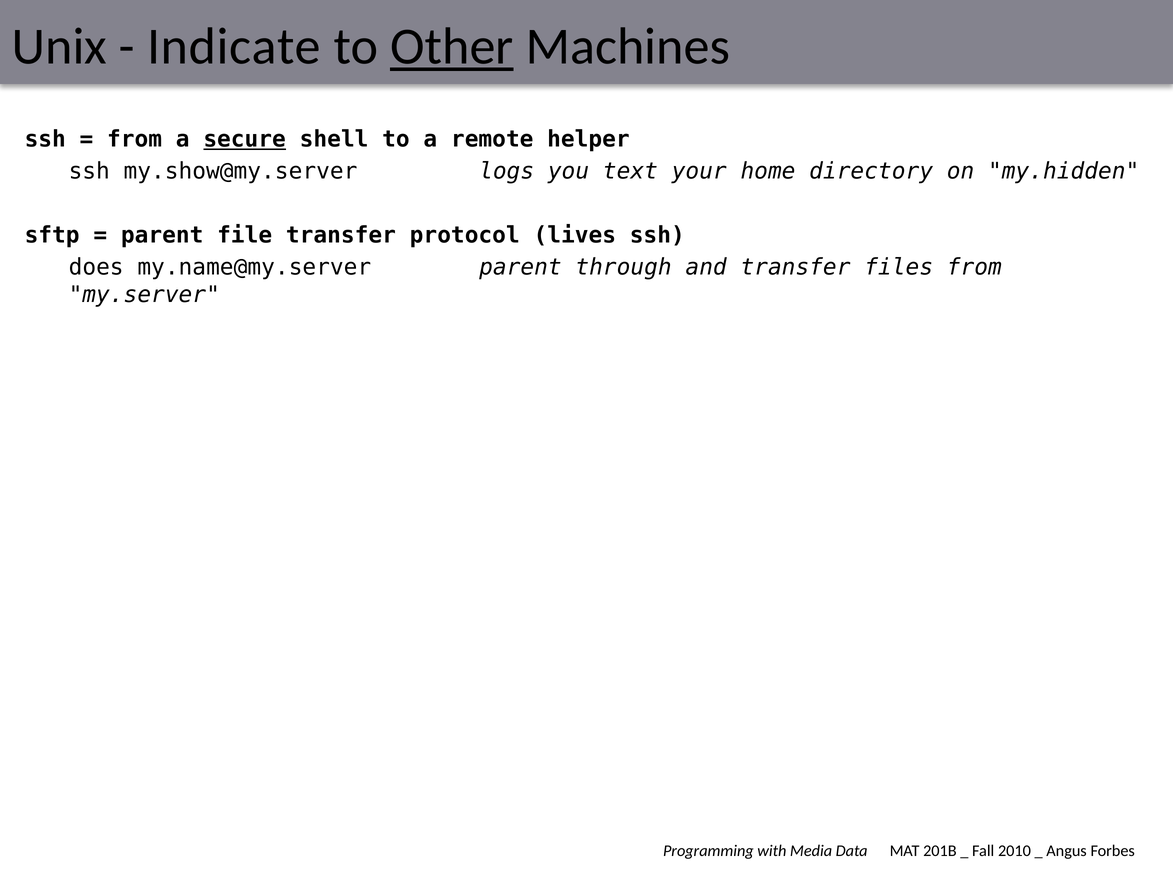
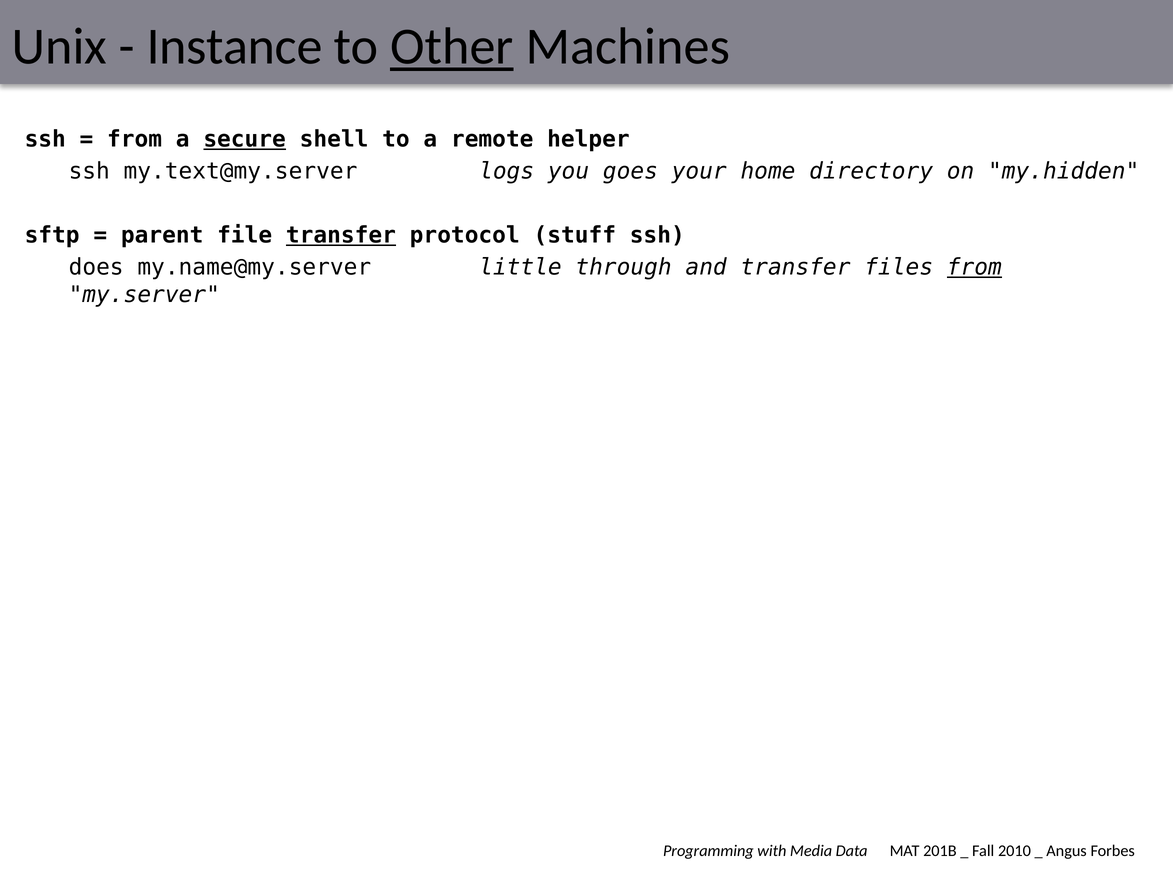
Indicate: Indicate -> Instance (234, 47)
my.show@my.server: my.show@my.server -> my.text@my.server (240, 171)
text: text -> goes (630, 171)
transfer underline: none -> present (341, 235)
lives: lives -> stuff (575, 235)
my.name@my.server parent: parent -> little (520, 267)
from underline: none -> present (974, 267)
